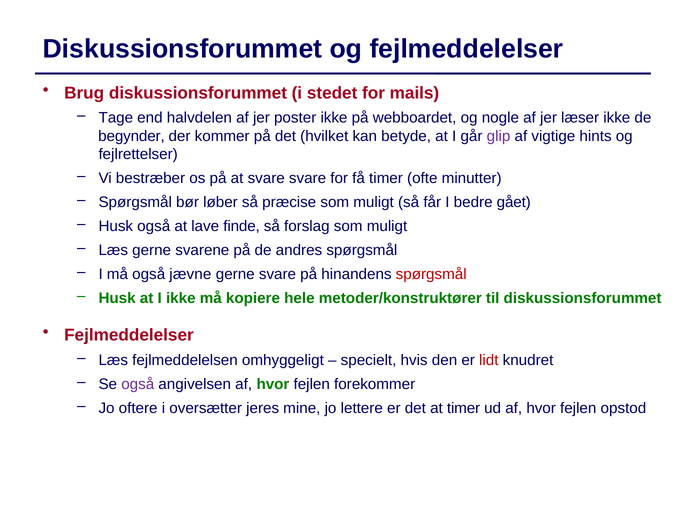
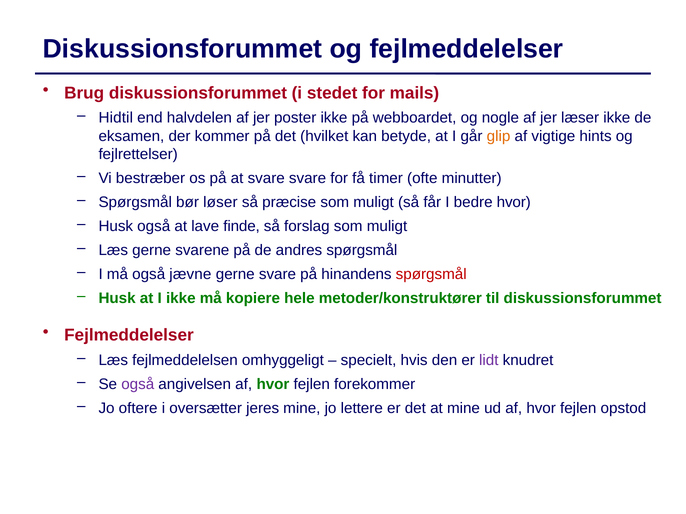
Tage: Tage -> Hidtil (116, 118)
begynder: begynder -> eksamen (131, 136)
glip colour: purple -> orange (499, 136)
løber: løber -> løser (220, 203)
bedre gået: gået -> hvor (514, 203)
lidt colour: red -> purple (489, 360)
at timer: timer -> mine (463, 408)
